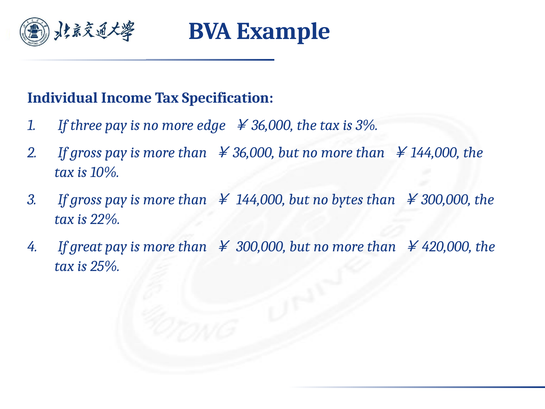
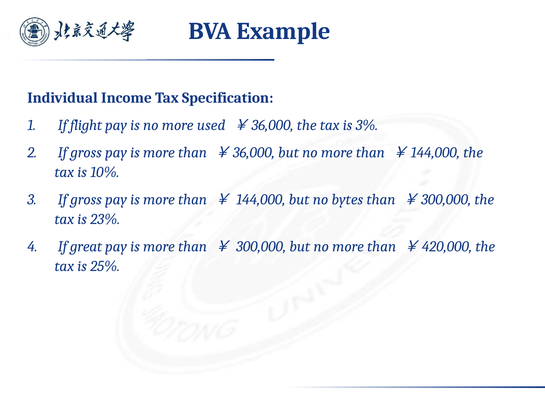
three: three -> flight (86, 125)
edge: edge -> used (211, 125)
22%: 22% -> 23% (105, 219)
